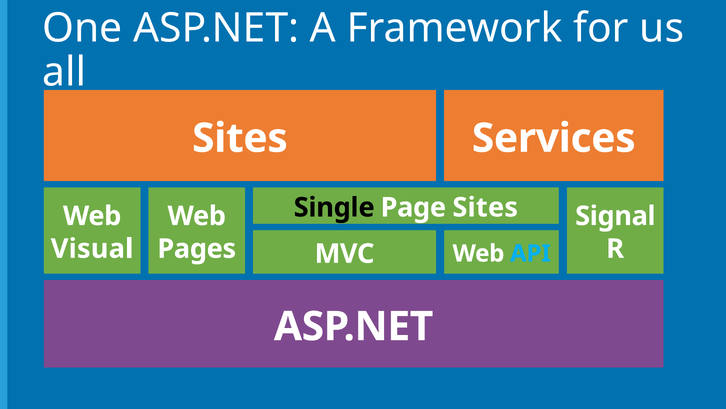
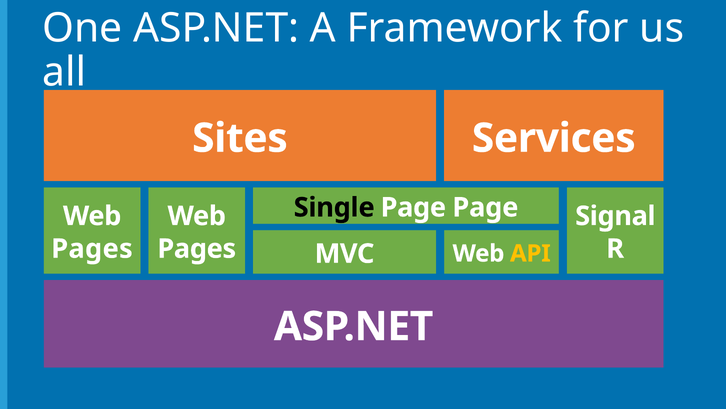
Page Sites: Sites -> Page (485, 207)
Visual: Visual -> Pages (92, 248)
API colour: light blue -> yellow (530, 253)
